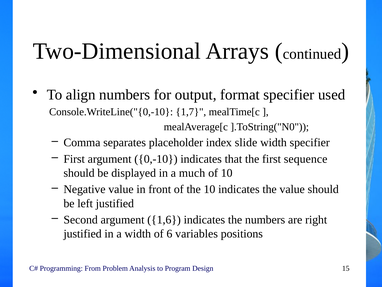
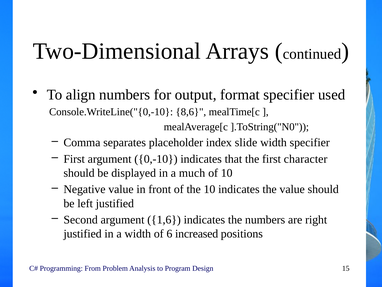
1,7: 1,7 -> 8,6 (191, 112)
sequence: sequence -> character (306, 159)
variables: variables -> increased (197, 233)
